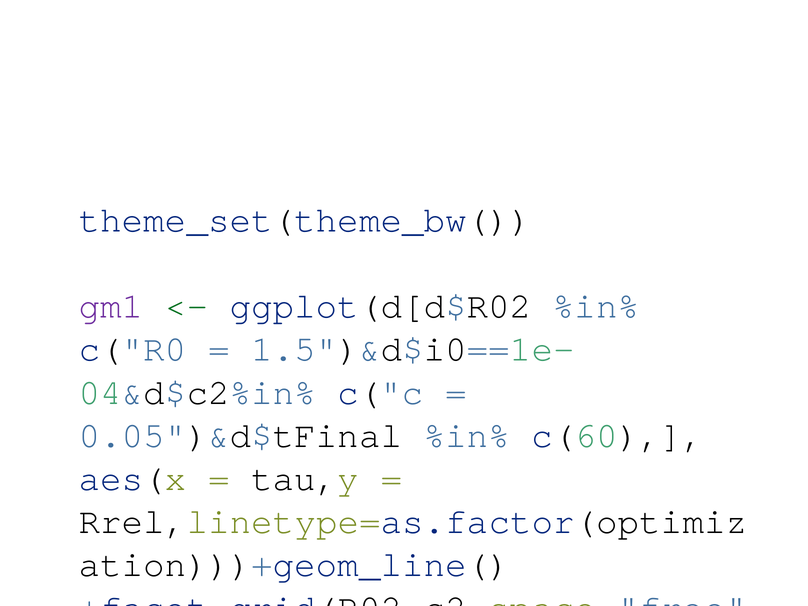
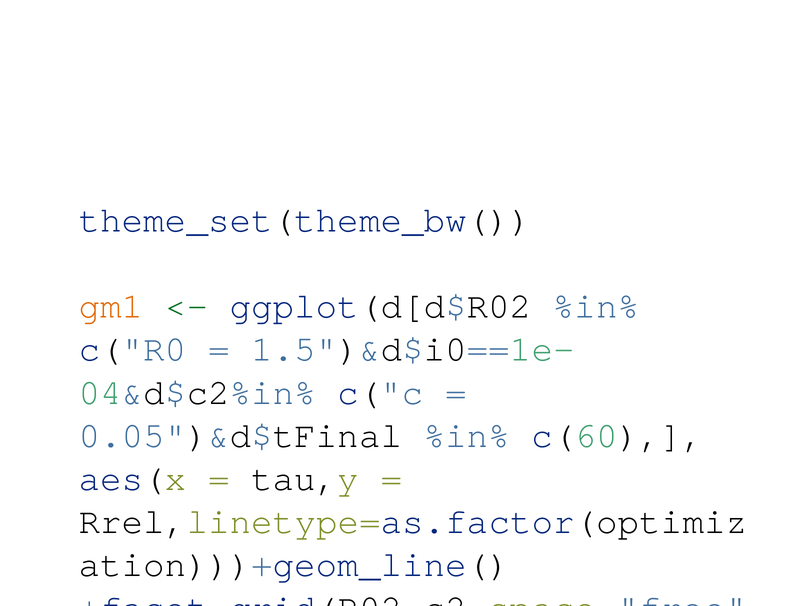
gm1 colour: purple -> orange (111, 306)
